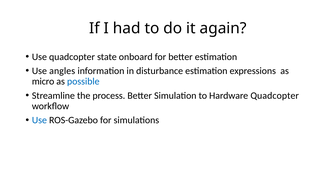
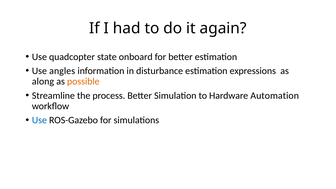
micro: micro -> along (43, 81)
possible colour: blue -> orange (83, 81)
Hardware Quadcopter: Quadcopter -> Automation (275, 96)
